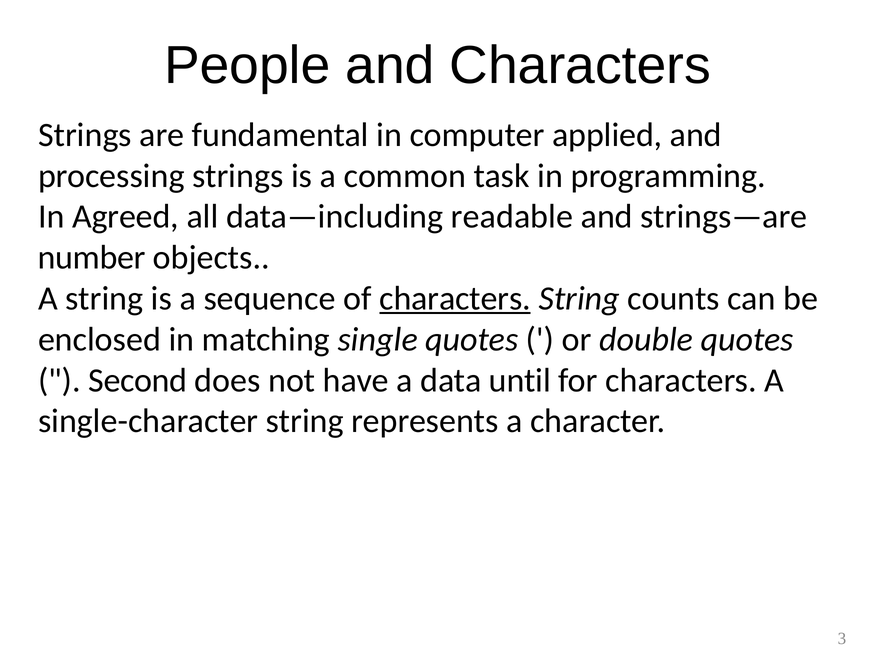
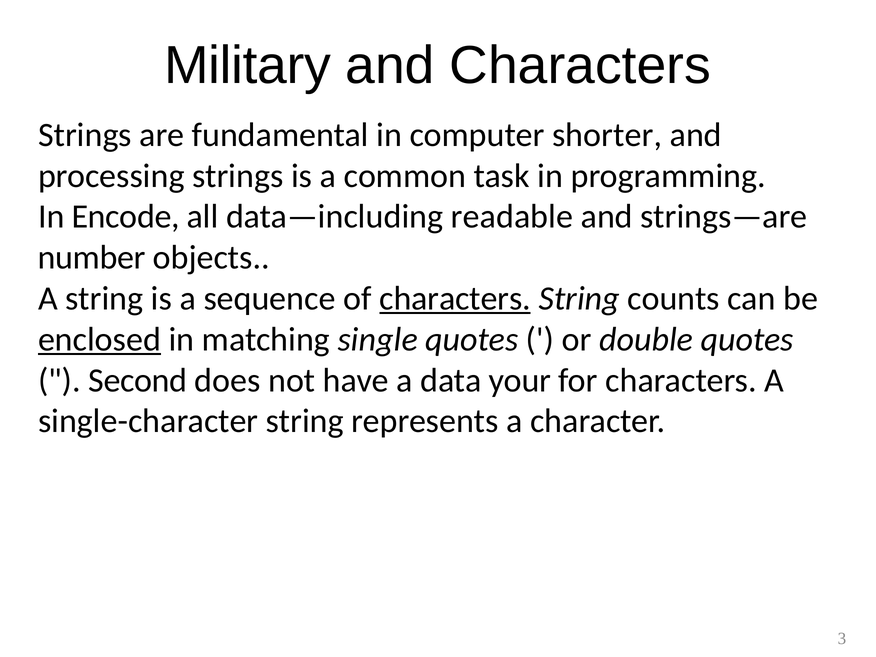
People: People -> Military (247, 66)
applied: applied -> shorter (607, 135)
Agreed: Agreed -> Encode (126, 217)
enclosed underline: none -> present (100, 339)
until: until -> your (520, 380)
